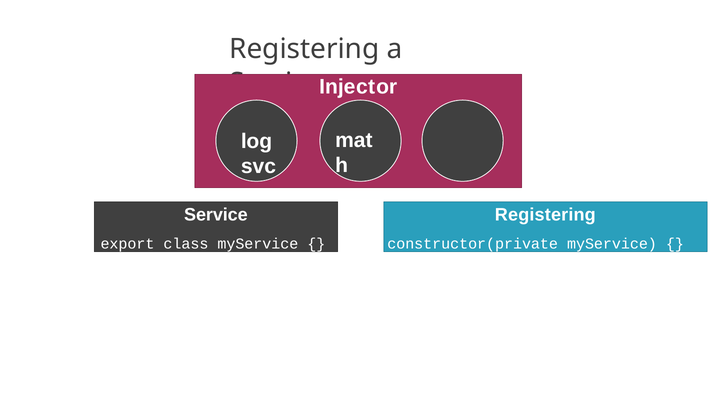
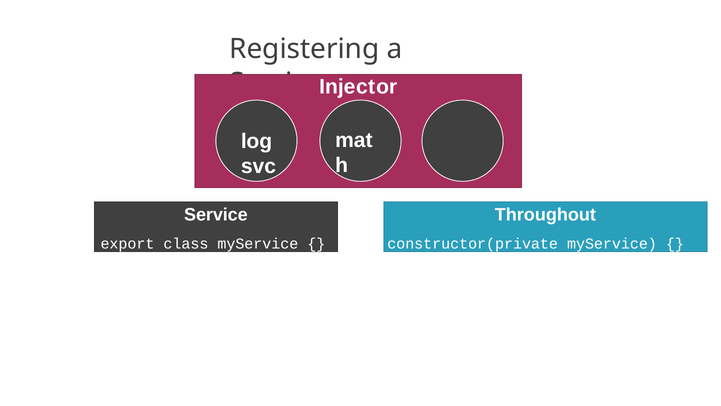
Registering: Registering -> Throughout (545, 215)
